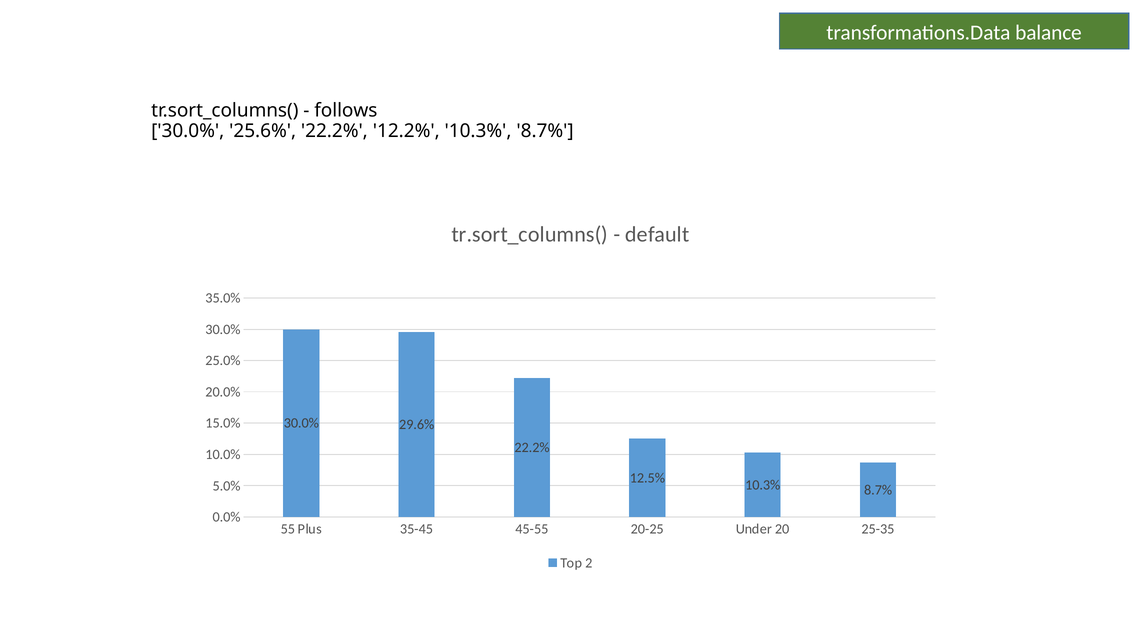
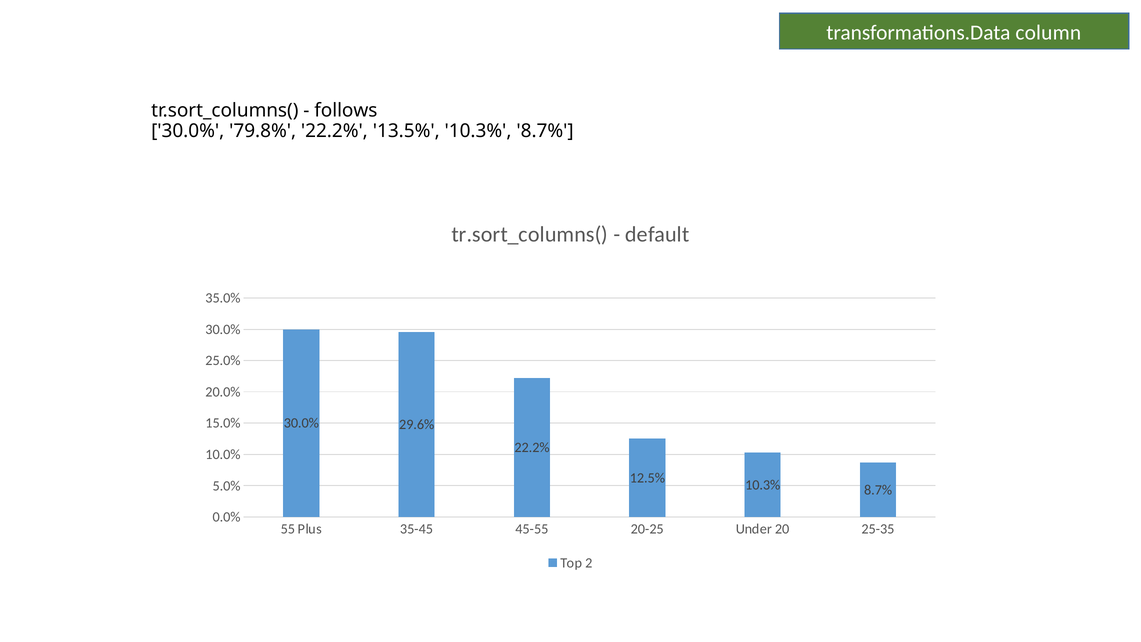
balance: balance -> column (1048, 33)
25.6%: 25.6% -> 79.8% (263, 131)
12.2%: 12.2% -> 13.5% (406, 131)
